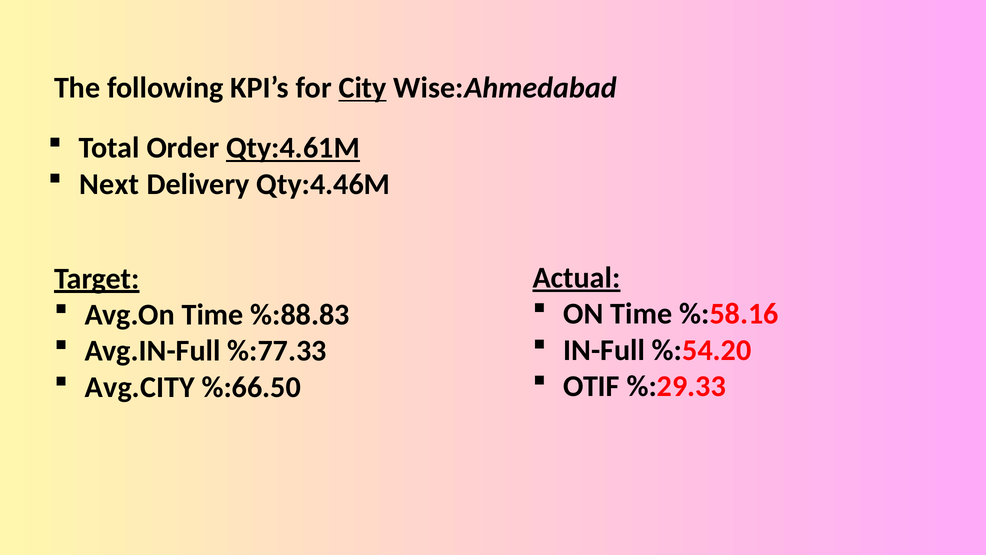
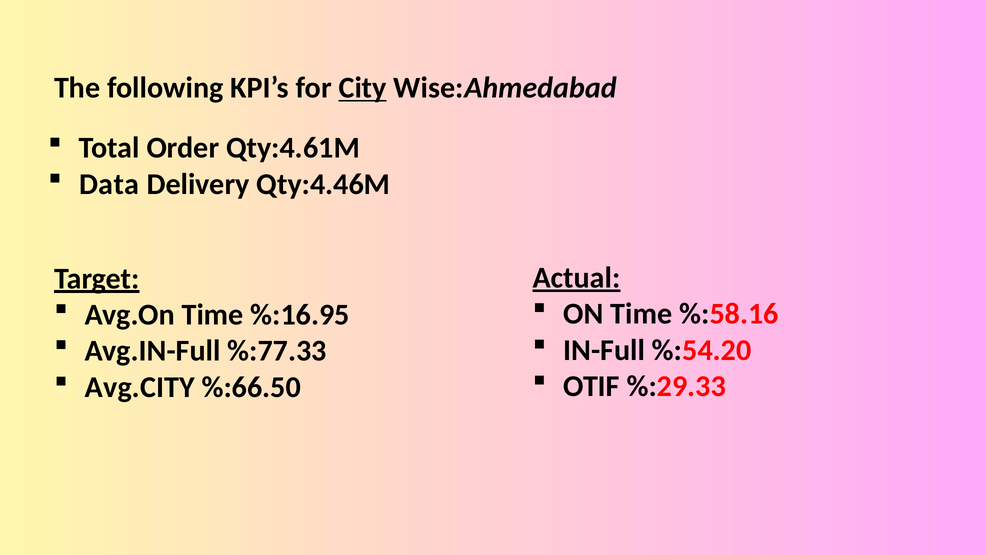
Qty:4.61M underline: present -> none (293, 148)
Next: Next -> Data (109, 184)
%:88.83: %:88.83 -> %:16.95 (300, 315)
